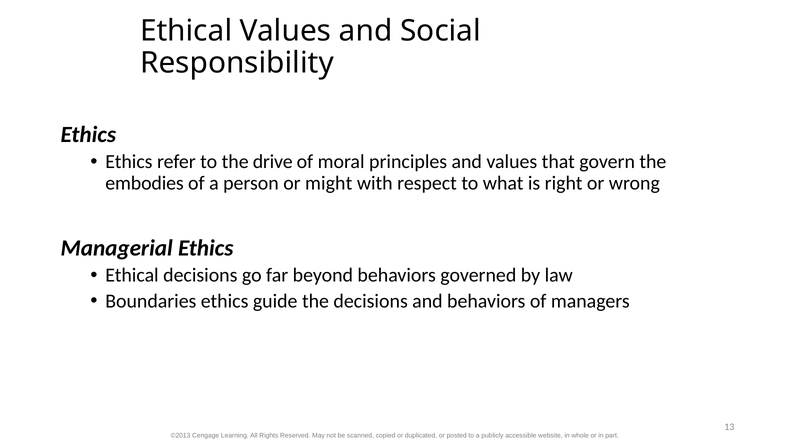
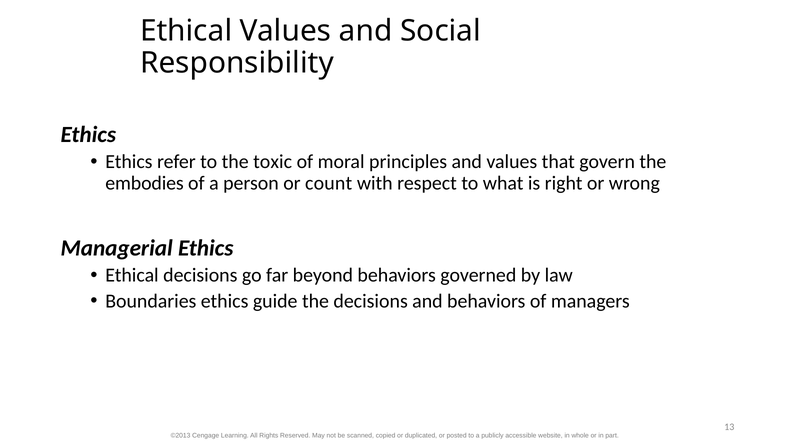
drive: drive -> toxic (273, 162)
might: might -> count (329, 183)
